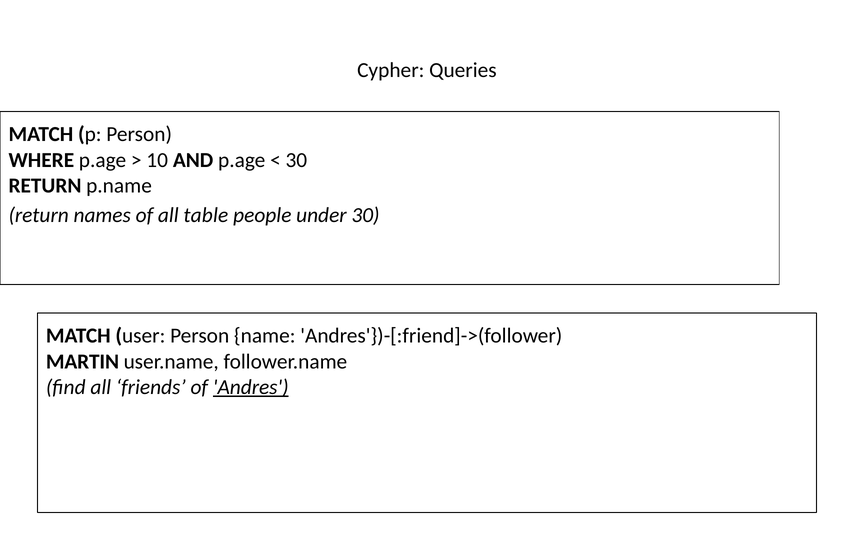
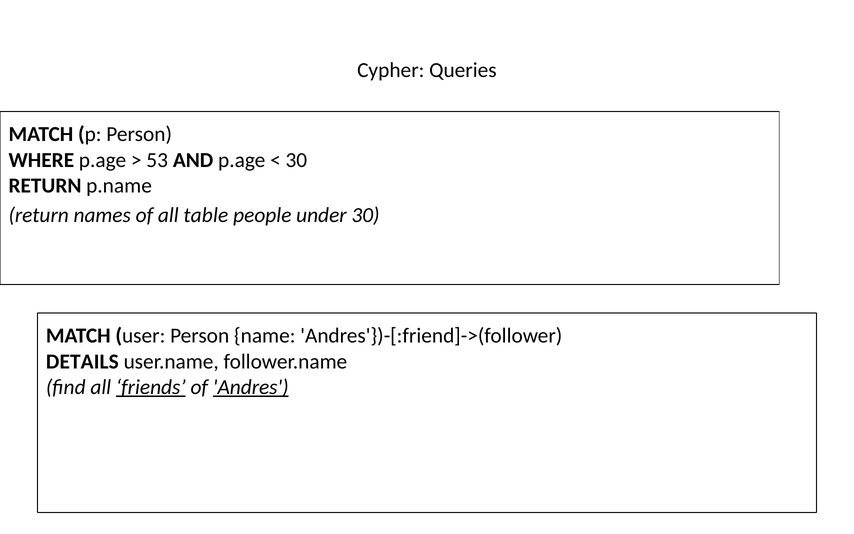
10: 10 -> 53 (157, 160)
MARTIN: MARTIN -> DETAILS (82, 361)
friends underline: none -> present (151, 387)
